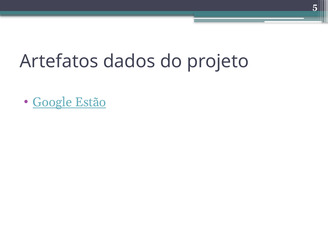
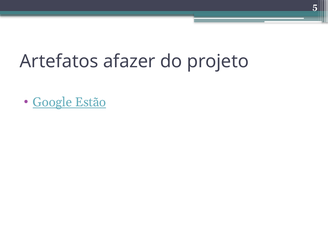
dados: dados -> afazer (129, 61)
